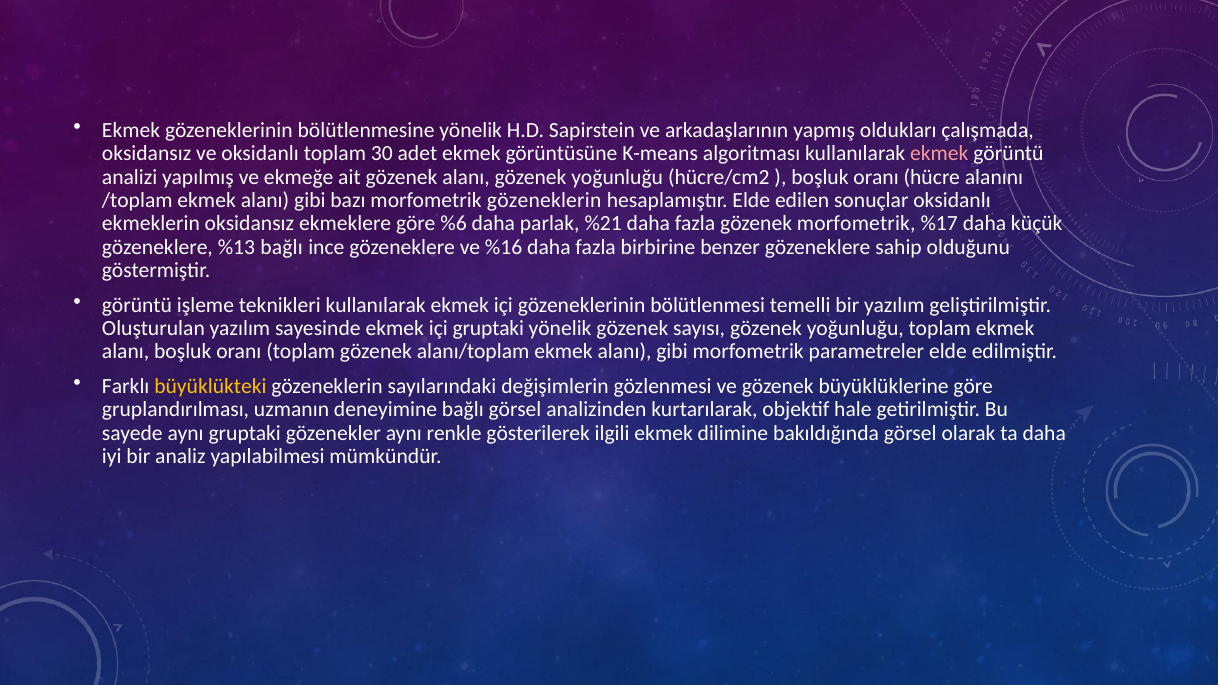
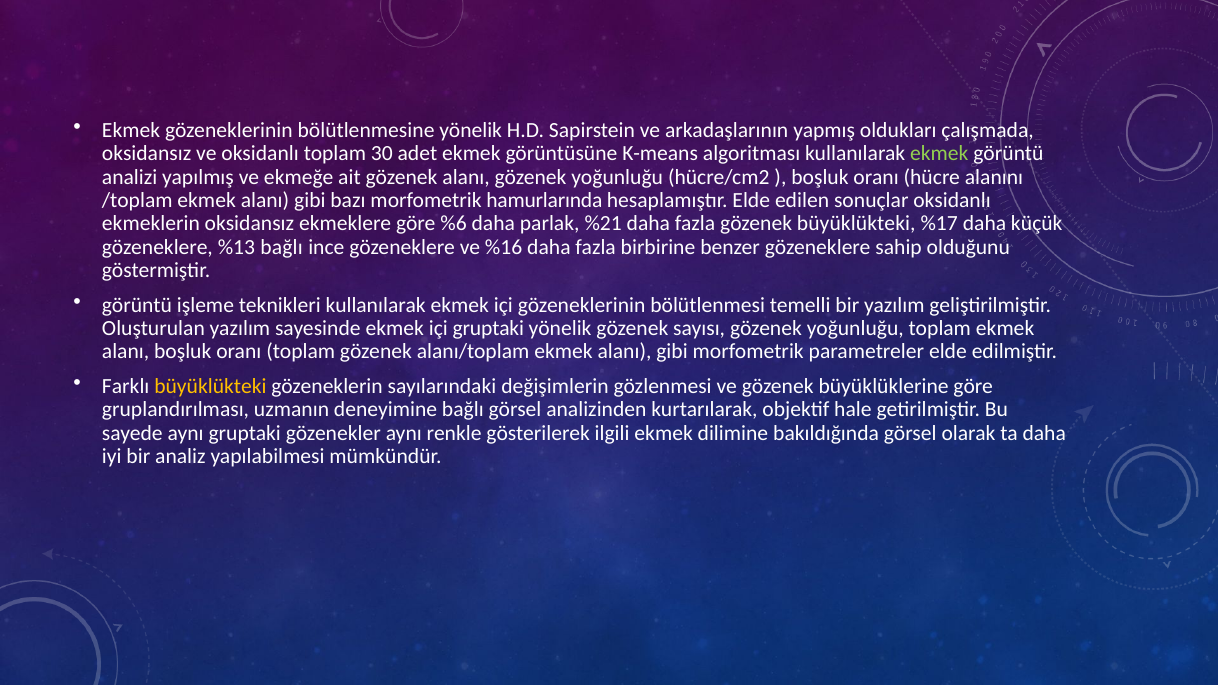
ekmek colour: pink -> light green (939, 154)
morfometrik gözeneklerin: gözeneklerin -> hamurlarında (544, 200)
gözenek morfometrik: morfometrik -> büyüklükteki (856, 224)
